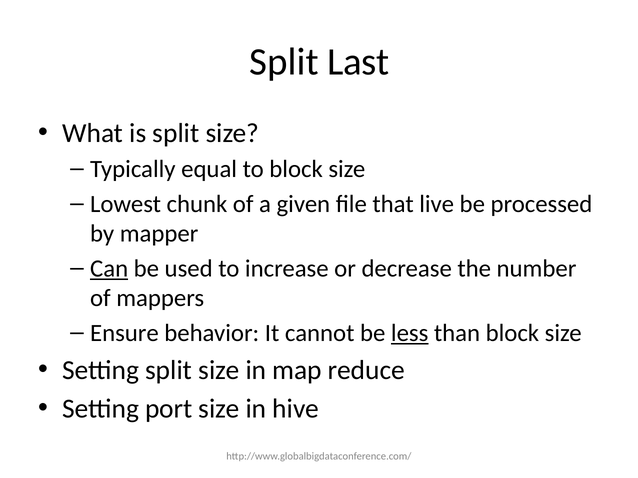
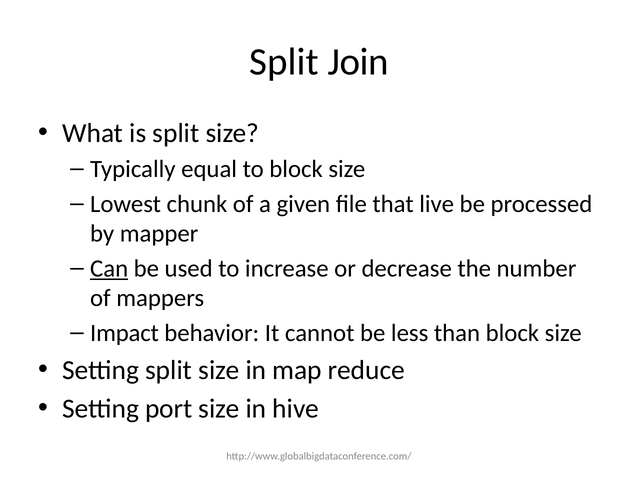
Last: Last -> Join (358, 62)
Ensure: Ensure -> Impact (125, 333)
less underline: present -> none (410, 333)
